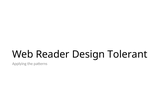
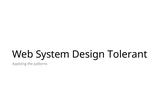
Reader: Reader -> System (53, 54)
